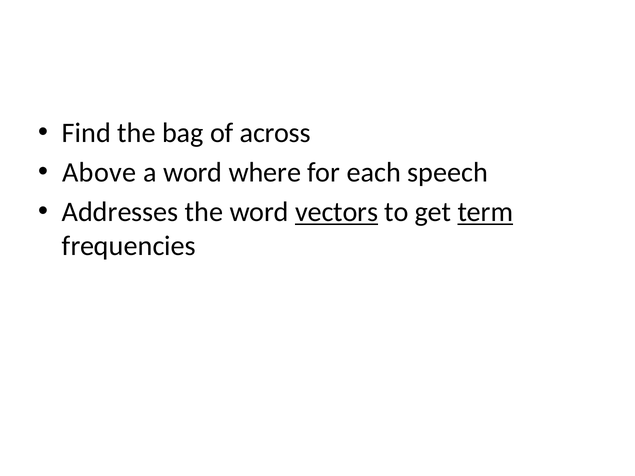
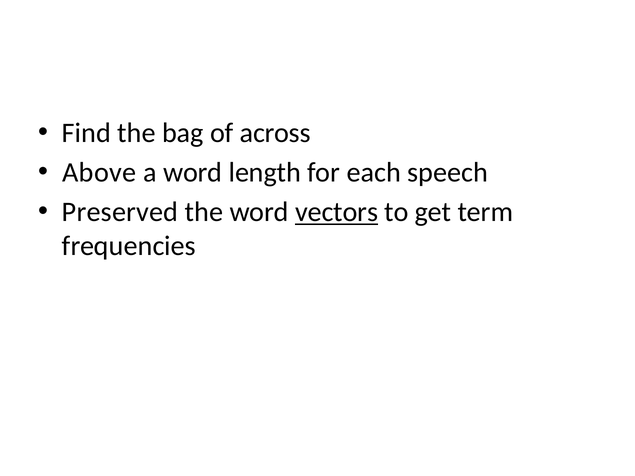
where: where -> length (265, 173)
Addresses: Addresses -> Preserved (120, 212)
term underline: present -> none (485, 212)
